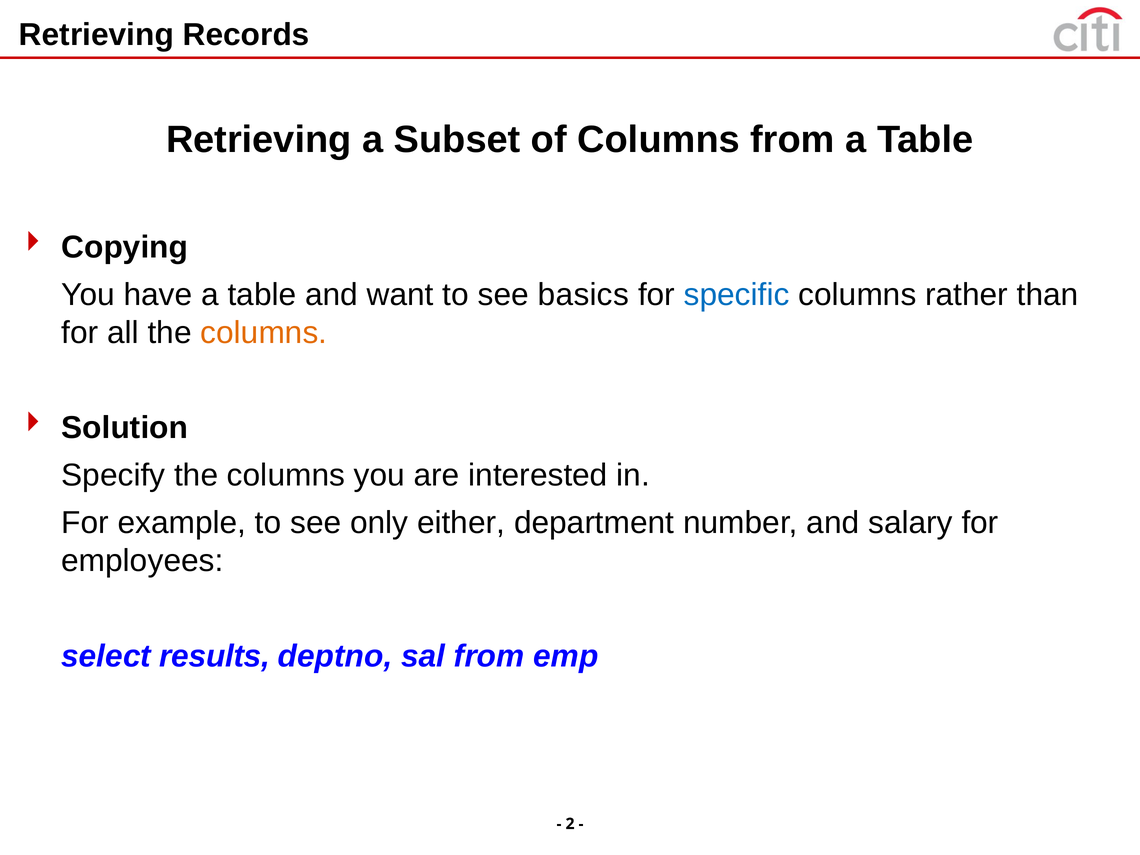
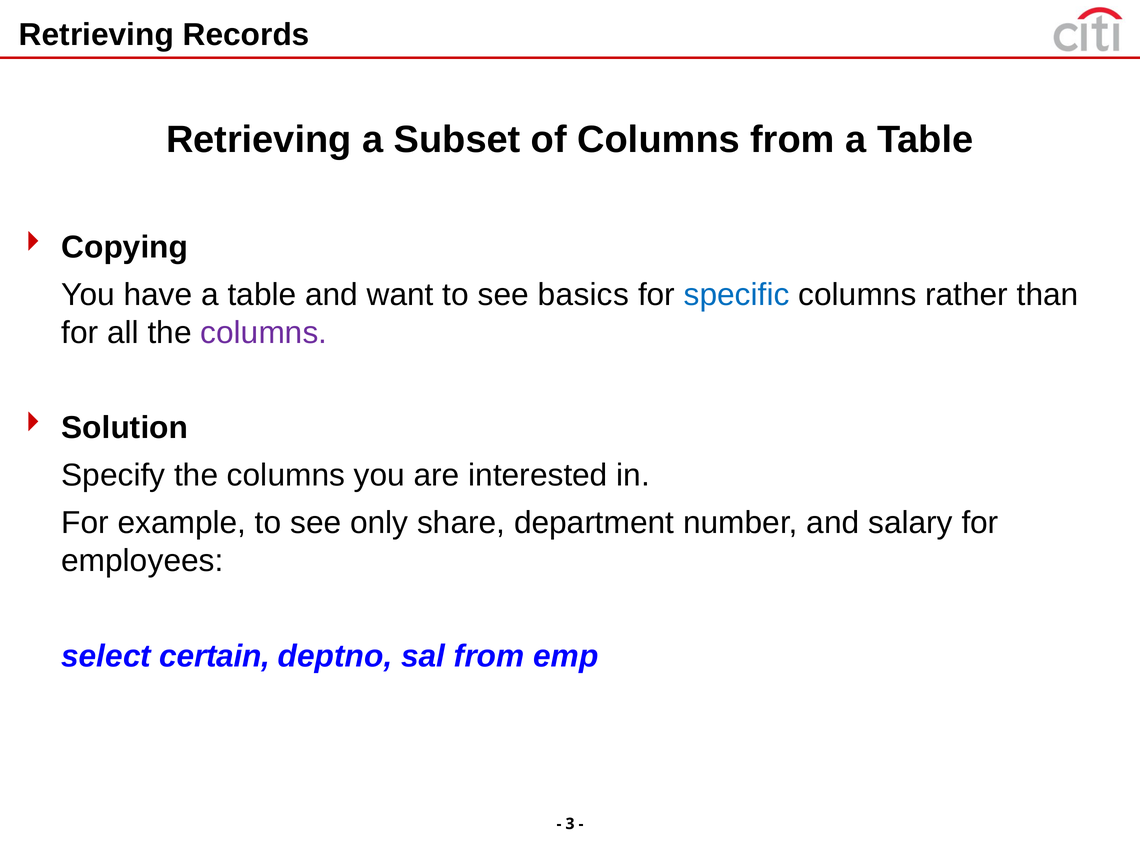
columns colour: orange -> purple (264, 333)
either: either -> share (461, 523)
results: results -> certain (215, 656)
2: 2 -> 3 (570, 824)
